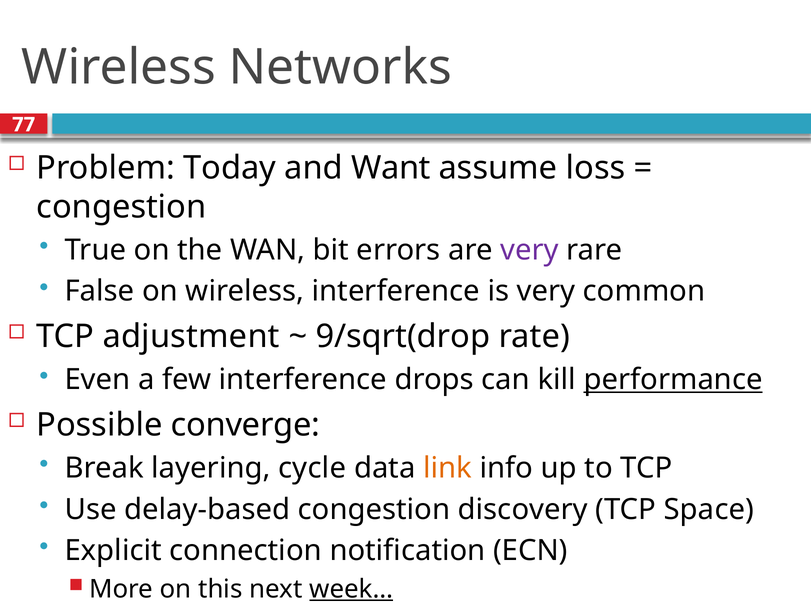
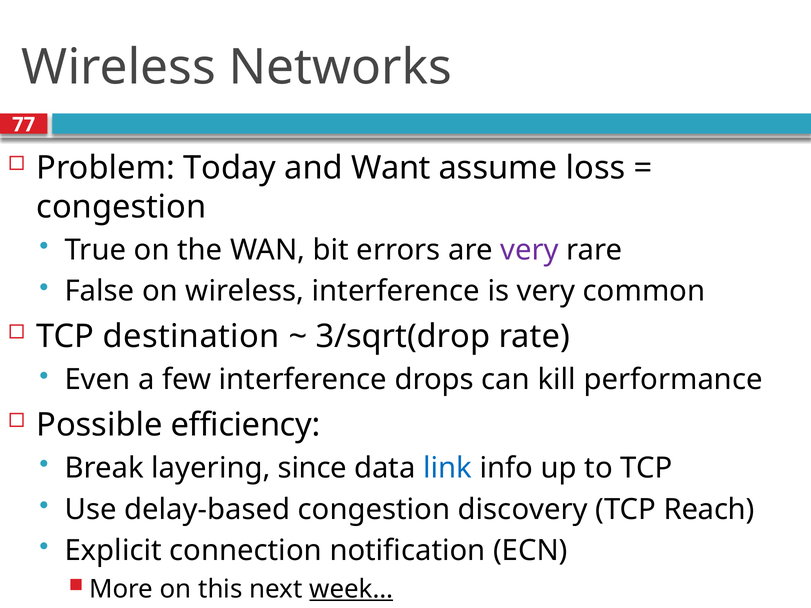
adjustment: adjustment -> destination (191, 337)
9/sqrt(drop: 9/sqrt(drop -> 3/sqrt(drop (403, 337)
performance underline: present -> none (673, 380)
converge: converge -> efficiency (245, 425)
cycle: cycle -> since (312, 468)
link colour: orange -> blue (448, 468)
Space: Space -> Reach (709, 510)
